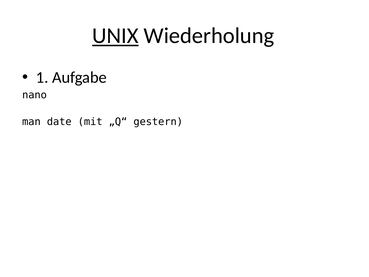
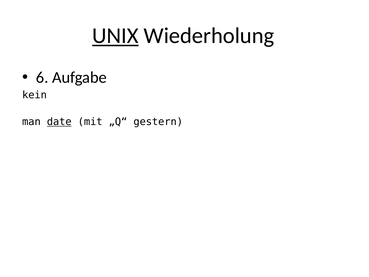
1: 1 -> 6 (42, 77)
nano: nano -> kein (34, 95)
date underline: none -> present (59, 122)
